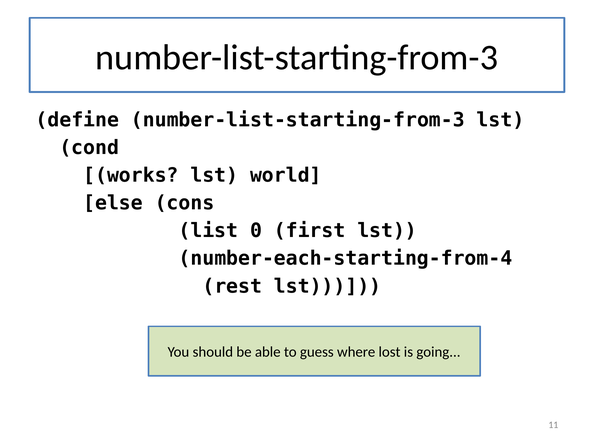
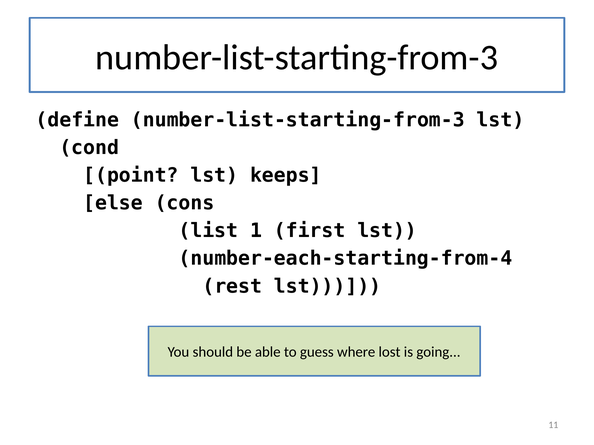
works: works -> point (131, 176)
world: world -> keeps (286, 176)
0: 0 -> 1 (256, 231)
